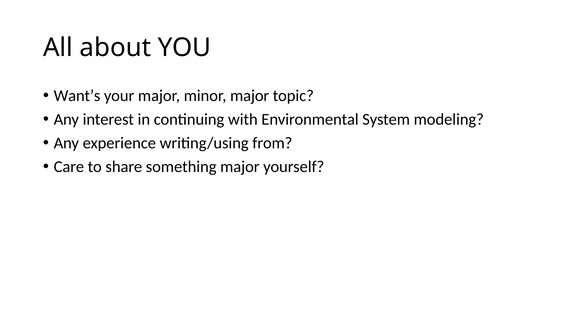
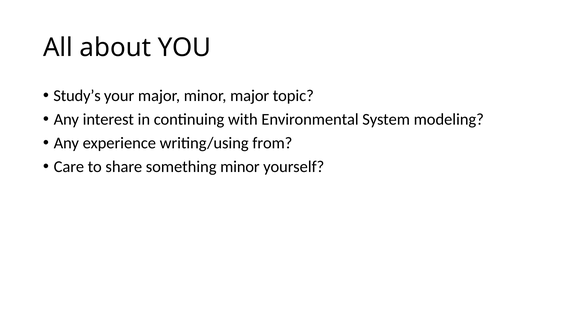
Want’s: Want’s -> Study’s (77, 96)
something major: major -> minor (240, 167)
